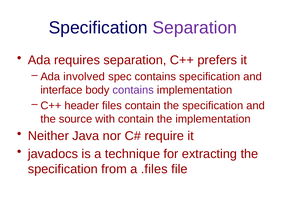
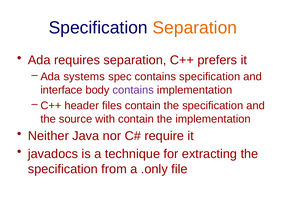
Separation colour: purple -> orange (195, 28)
involved: involved -> systems (84, 76)
.files: .files -> .only (154, 169)
